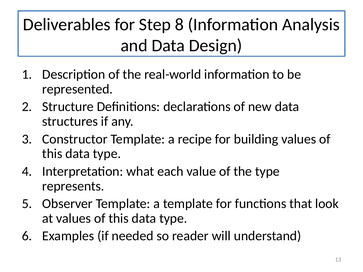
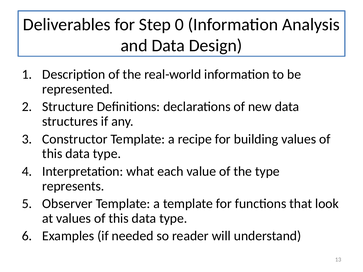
8: 8 -> 0 (179, 25)
